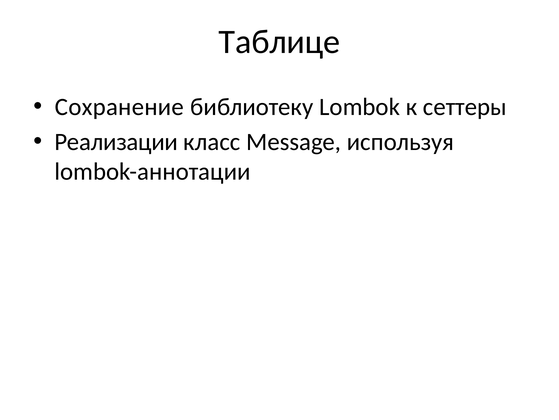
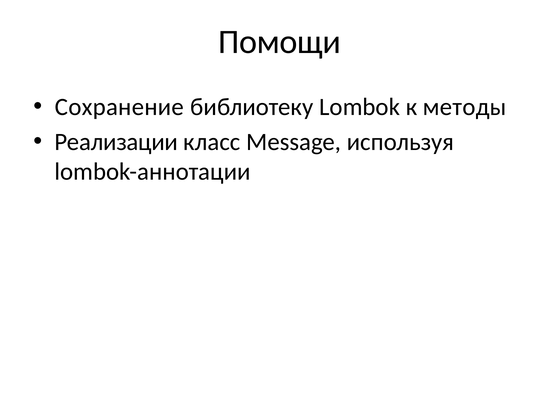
Таблице: Таблице -> Помощи (280, 42)
сеттеры: сеттеры -> методы (465, 107)
